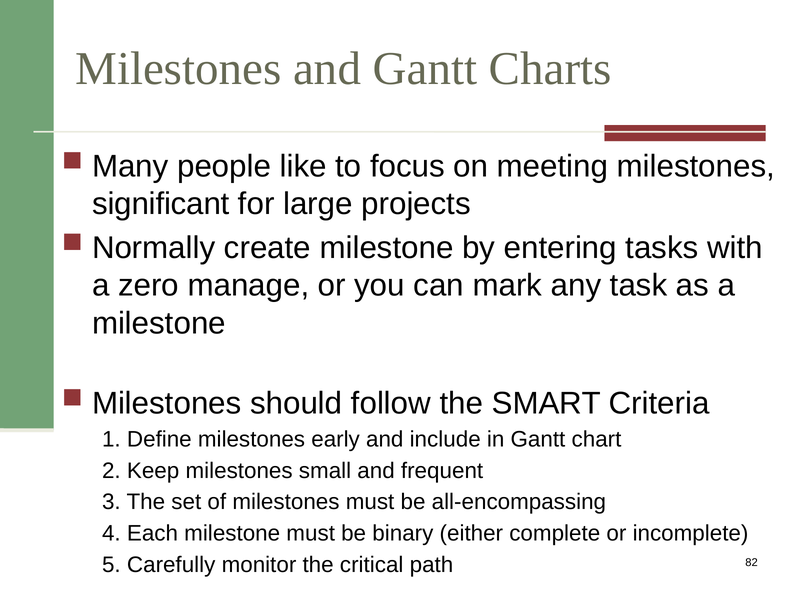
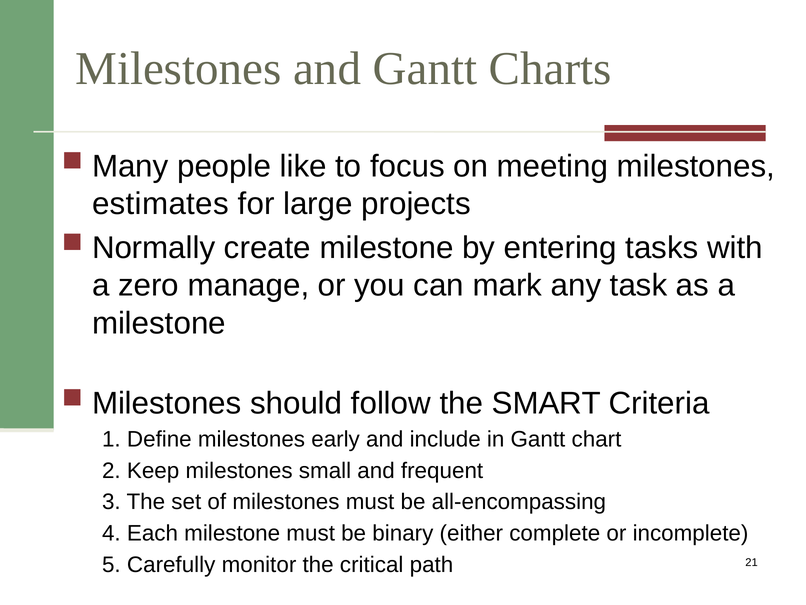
significant: significant -> estimates (161, 204)
82: 82 -> 21 (752, 562)
